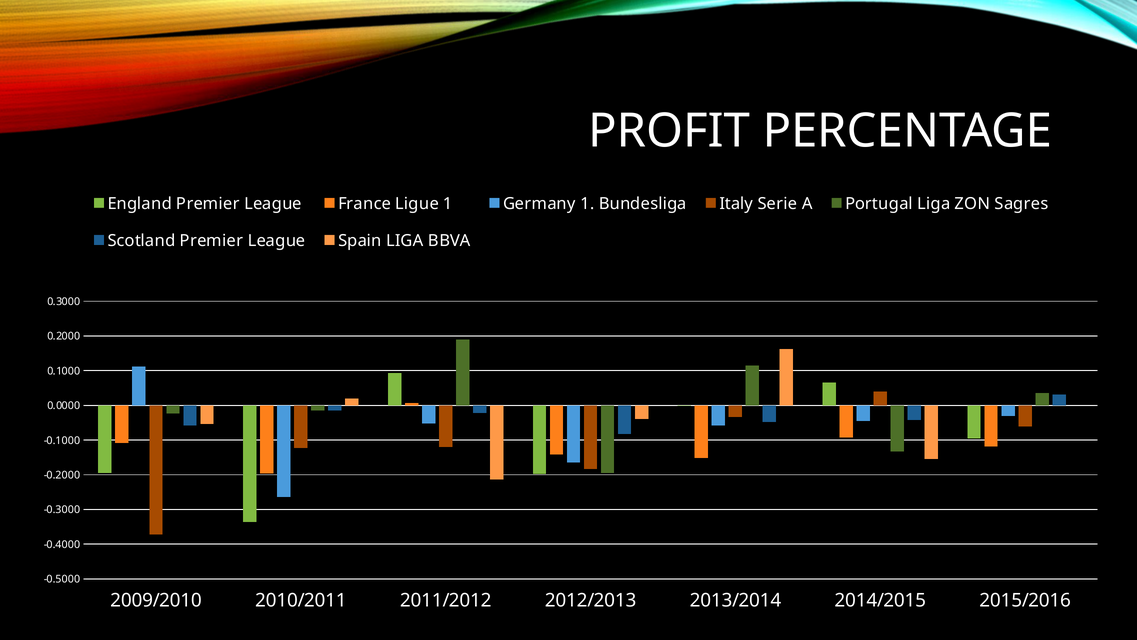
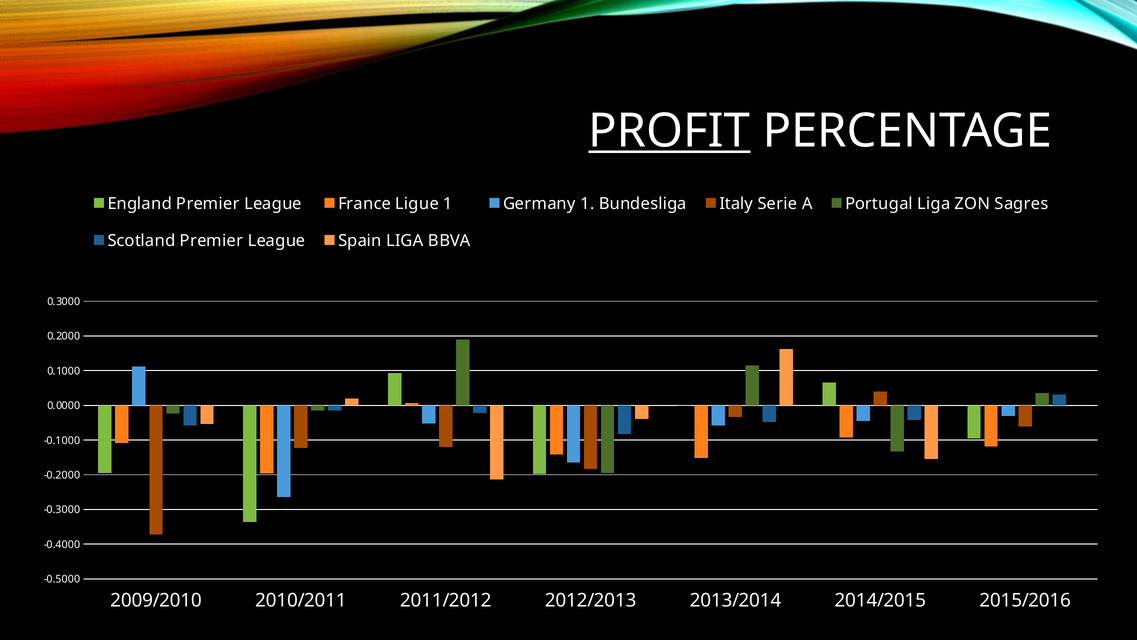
PROFIT underline: none -> present (669, 131)
